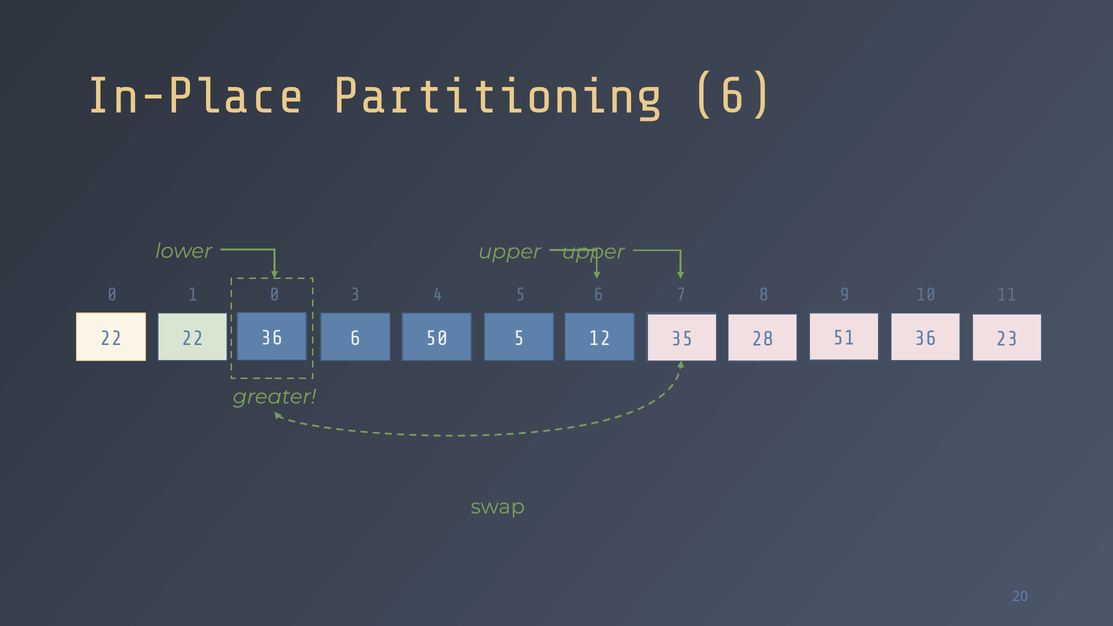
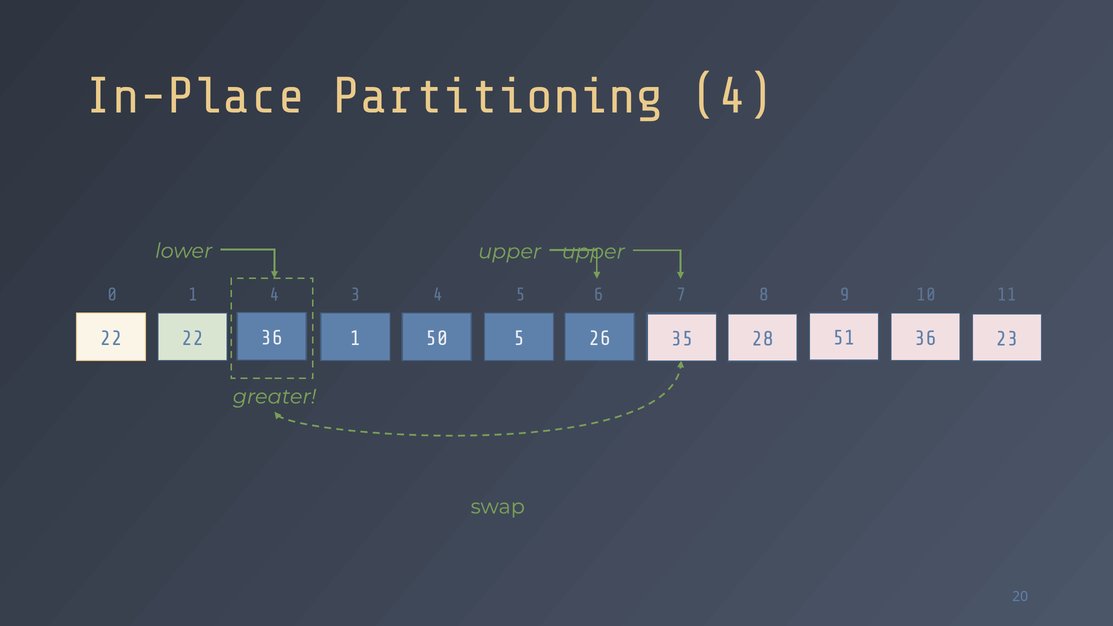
Partitioning 6: 6 -> 4 (732, 96)
1 0: 0 -> 4 (275, 295)
22 6: 6 -> 1 (355, 338)
12: 12 -> 26 (600, 338)
